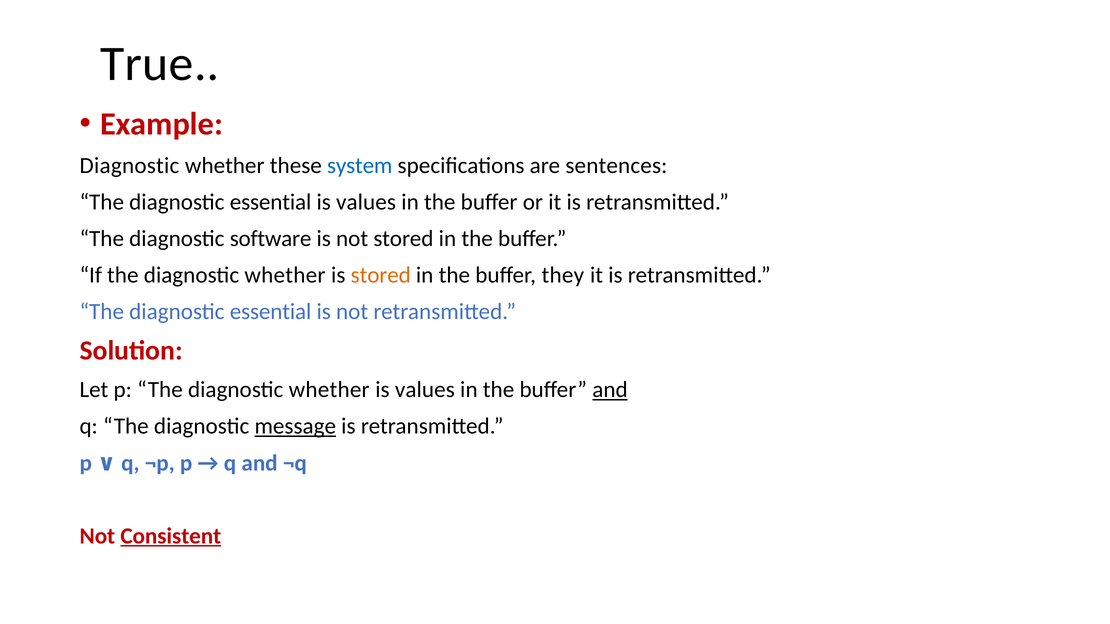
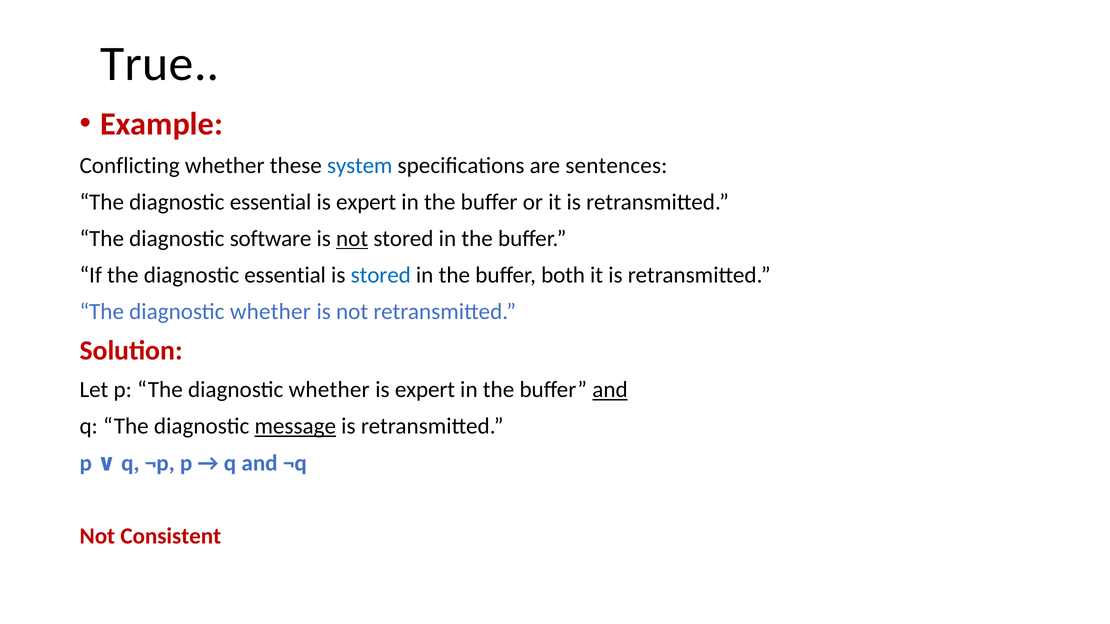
Diagnostic: Diagnostic -> Conflicting (130, 166)
values: values -> expert (366, 202)
not underline: none -> present (352, 239)
If the diagnostic whether: whether -> essential (285, 275)
stored colour: orange -> blue (381, 275)
they: they -> both (563, 275)
essential: essential -> whether (270, 312)
values: values -> expert (425, 390)
Consistent underline: present -> none (171, 536)
